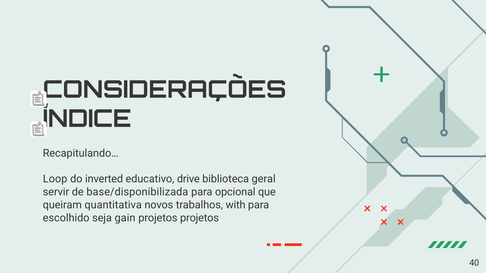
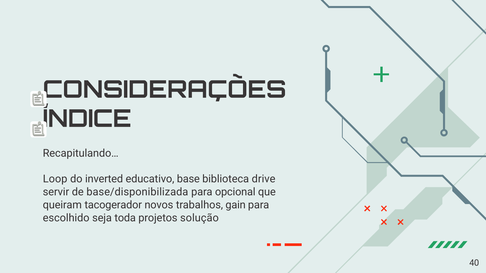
drive: drive -> base (188, 179)
geral: geral -> drive (264, 179)
quantitativa: quantitativa -> tacogerador (113, 205)
with: with -> gain (236, 205)
gain: gain -> toda (125, 218)
projetos projetos: projetos -> solução (199, 218)
